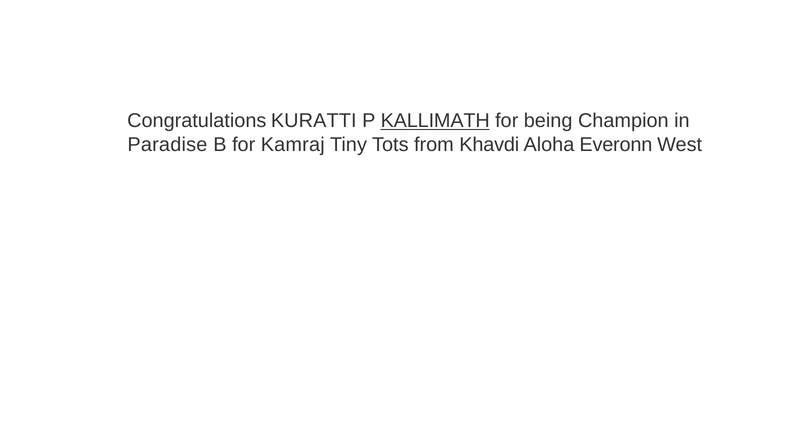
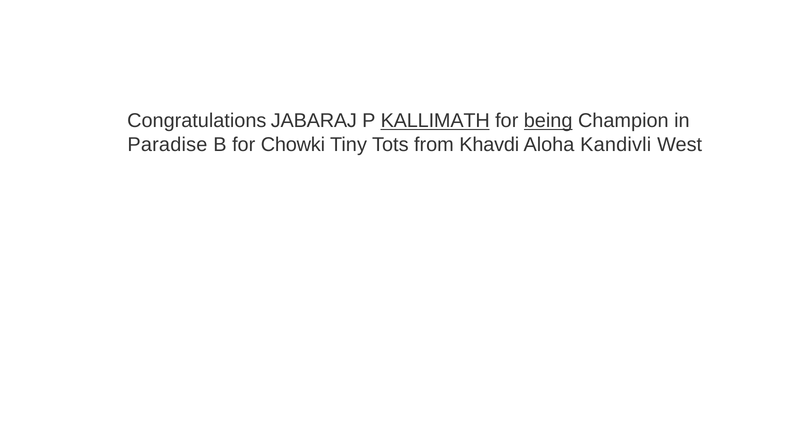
KURATTI: KURATTI -> JABARAJ (314, 121)
being underline: none -> present (548, 121)
Kamraj: Kamraj -> Chowki (293, 145)
Everonn: Everonn -> Kandivli (616, 145)
